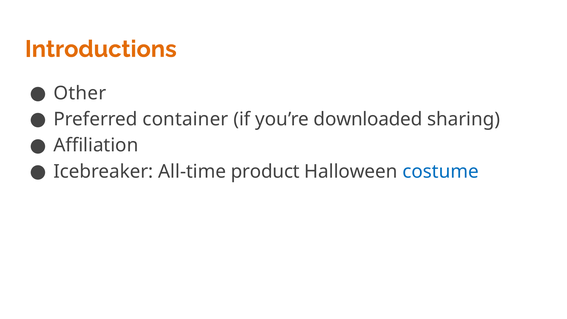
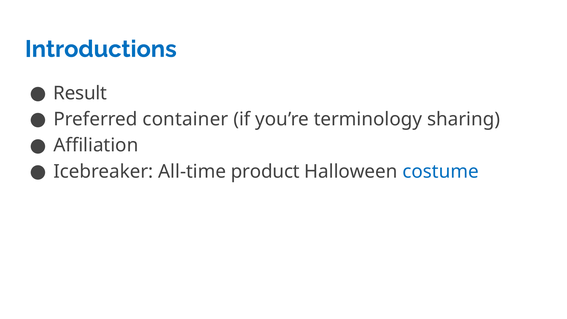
Introductions colour: orange -> blue (101, 49)
Other: Other -> Result (80, 93)
downloaded: downloaded -> terminology (368, 119)
